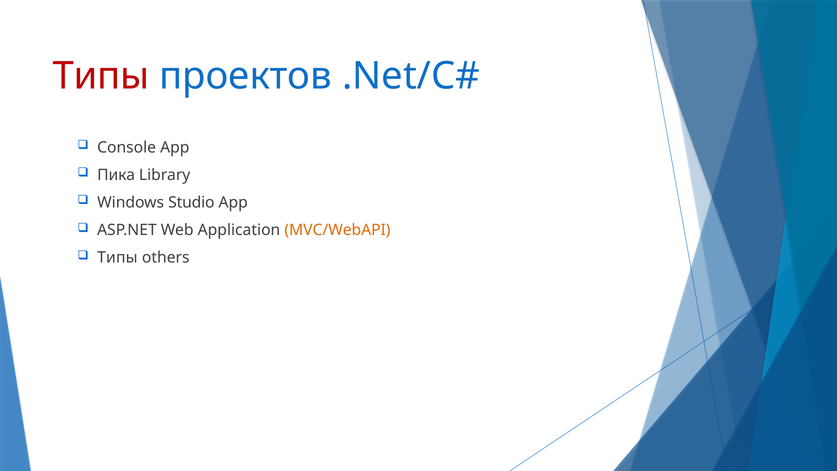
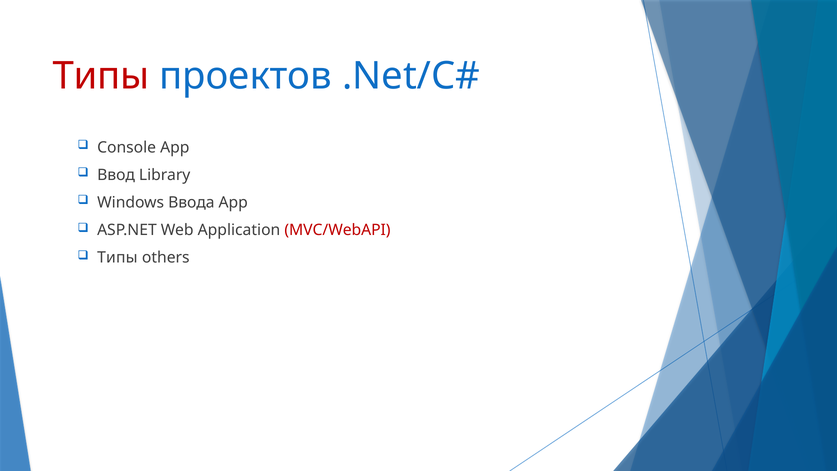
Пика: Пика -> Ввод (116, 175)
Studio: Studio -> Ввода (191, 203)
MVC/WebAPI colour: orange -> red (337, 230)
